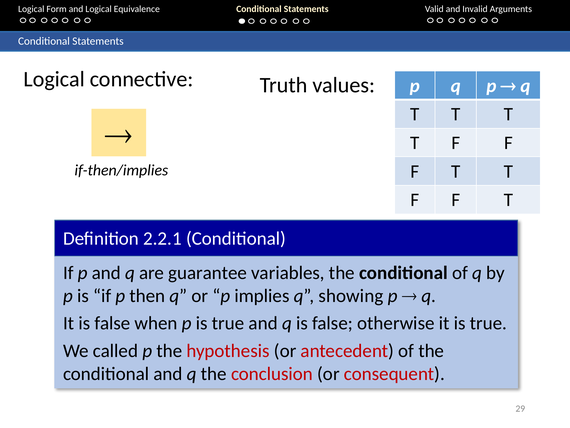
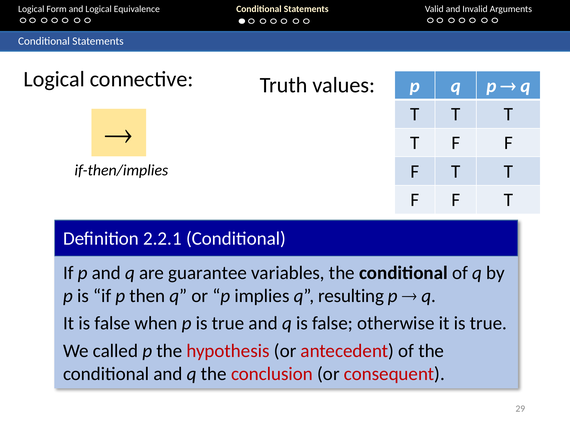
showing: showing -> resulting (351, 295)
